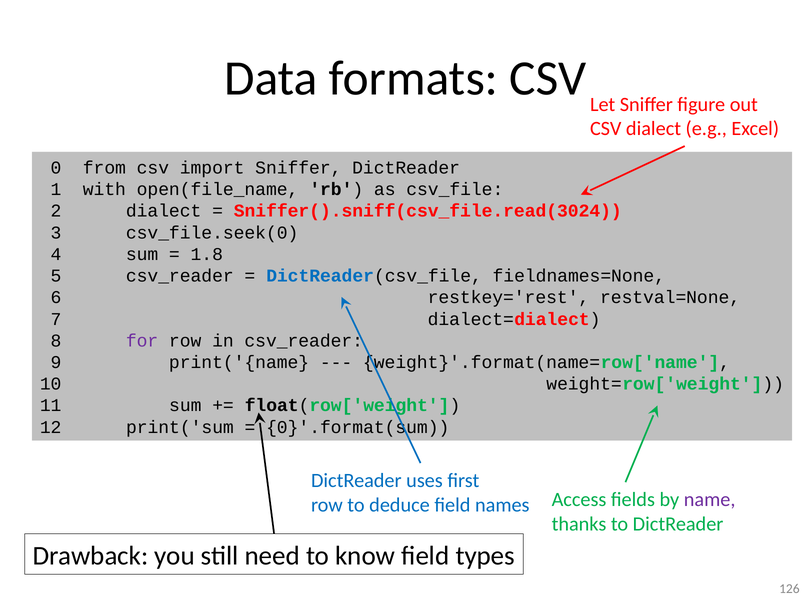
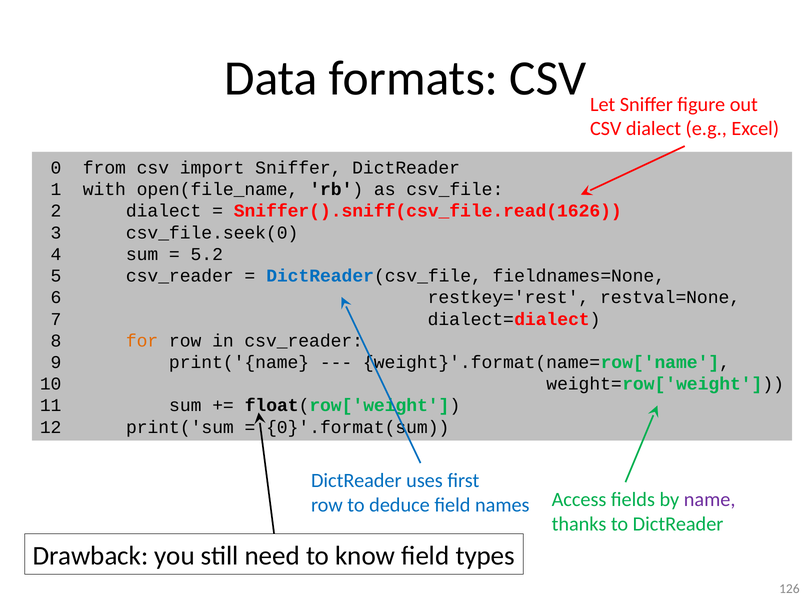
Sniffer().sniff(csv_file.read(3024: Sniffer().sniff(csv_file.read(3024 -> Sniffer().sniff(csv_file.read(1626 (428, 211)
1.8: 1.8 -> 5.2 (207, 254)
for colour: purple -> orange (142, 341)
